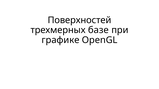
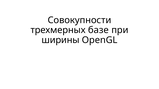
Поверхностей: Поверхностей -> Совокупности (79, 20)
графике: графике -> ширины (61, 40)
